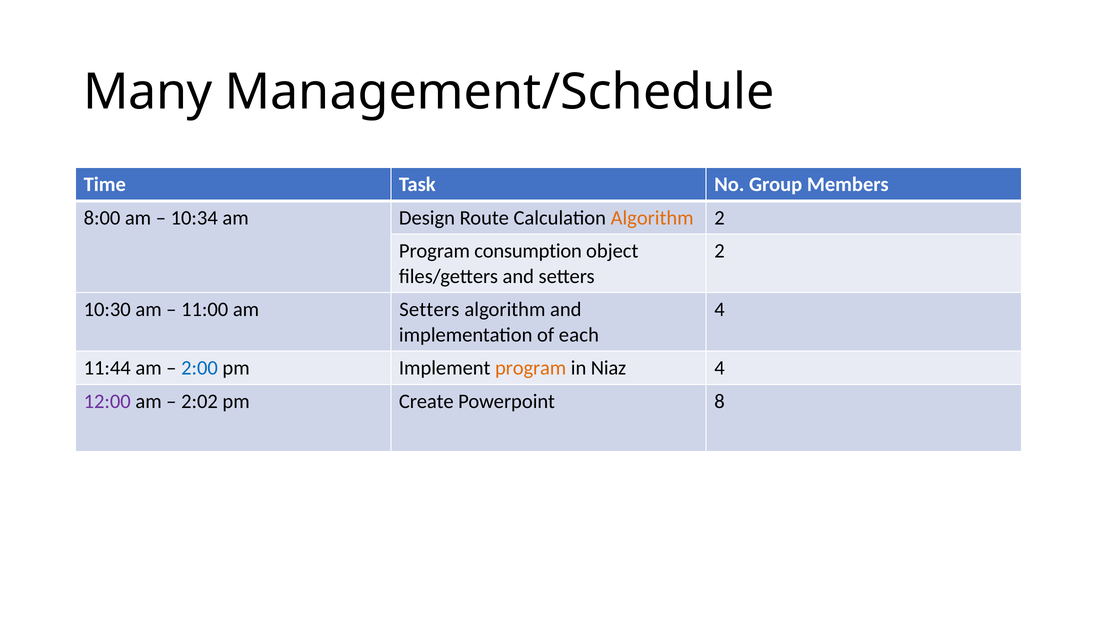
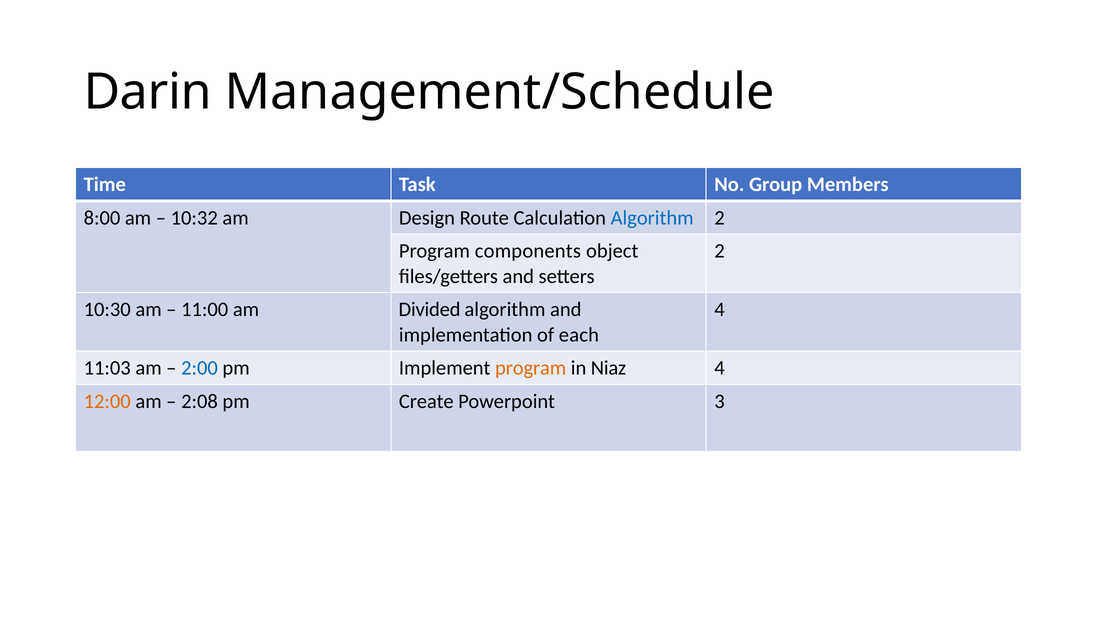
Many: Many -> Darin (148, 92)
10:34: 10:34 -> 10:32 (194, 218)
Algorithm colour: orange -> blue (652, 218)
consumption: consumption -> components (528, 251)
am Setters: Setters -> Divided (430, 310)
11:44: 11:44 -> 11:03 (107, 368)
12:00 colour: purple -> orange (107, 401)
2:02: 2:02 -> 2:08 (199, 401)
8: 8 -> 3 (720, 401)
